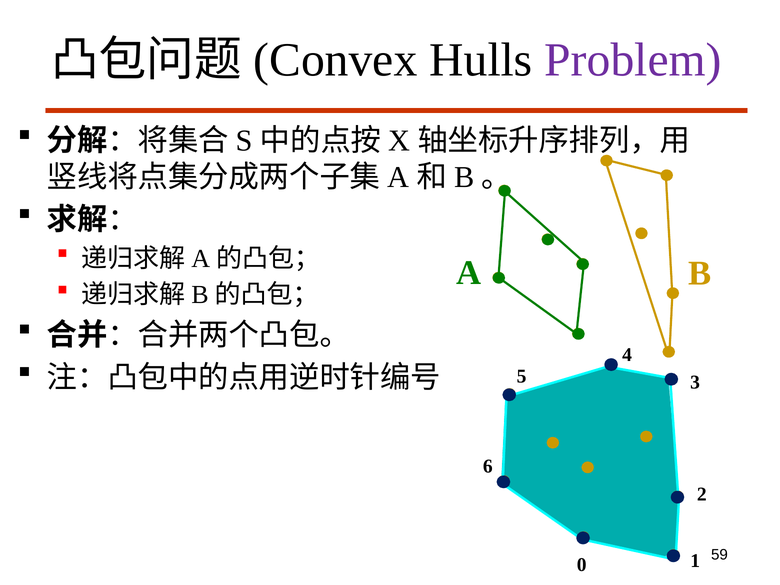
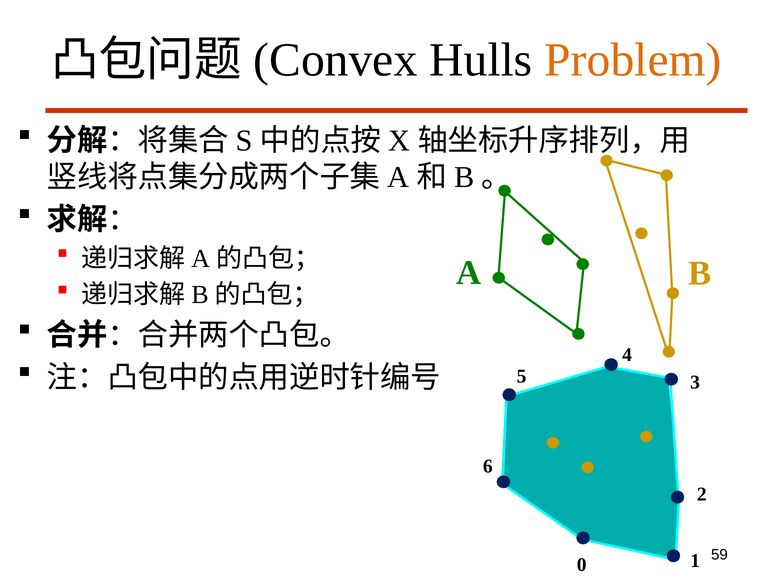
Problem colour: purple -> orange (633, 60)
